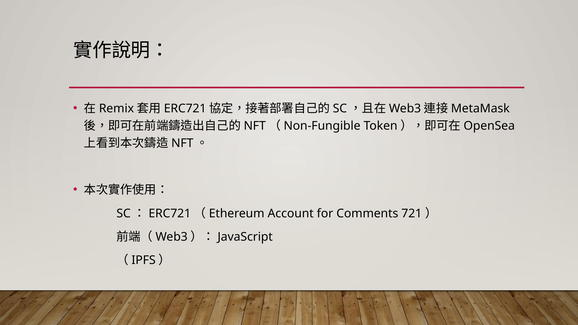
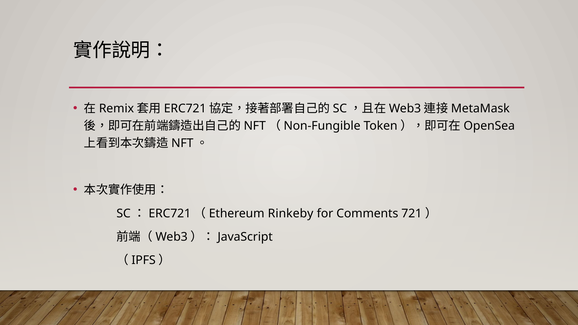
Account: Account -> Rinkeby (291, 213)
